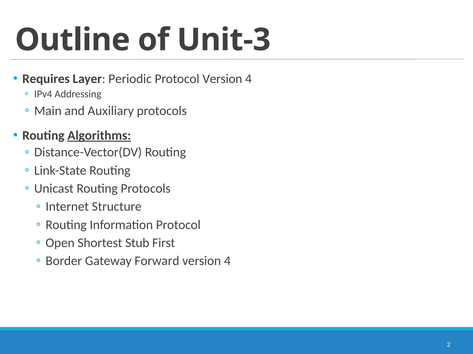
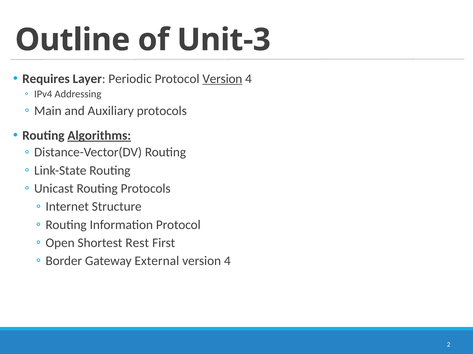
Version underline: none -> present (222, 79)
Stub: Stub -> Rest (137, 243)
Forward: Forward -> External (157, 261)
